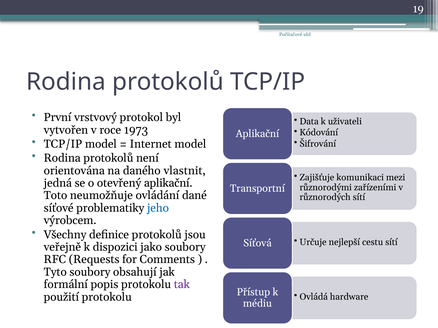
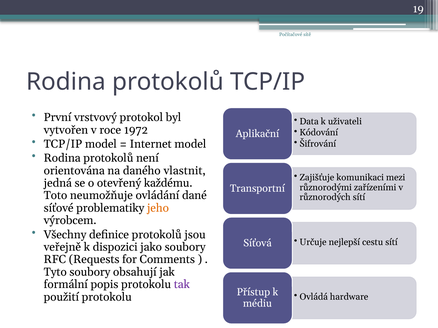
1973: 1973 -> 1972 (136, 130)
otevřený aplikační: aplikační -> každému (168, 183)
jeho colour: blue -> orange (158, 208)
